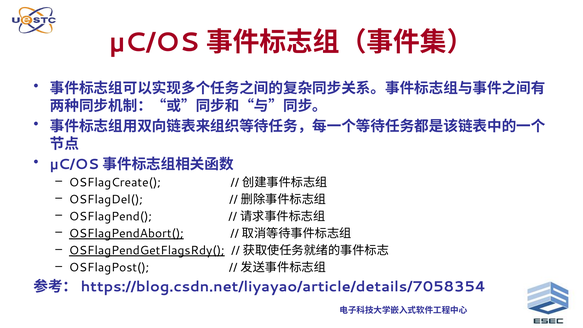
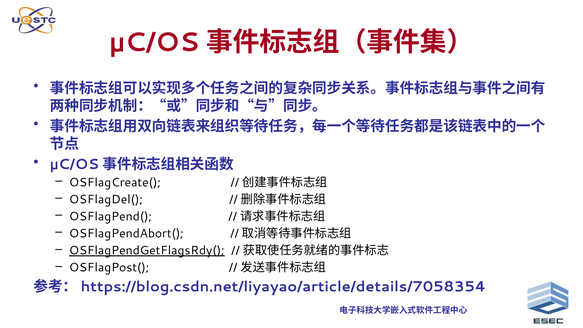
OSFlagPendAbort( underline: present -> none (126, 234)
